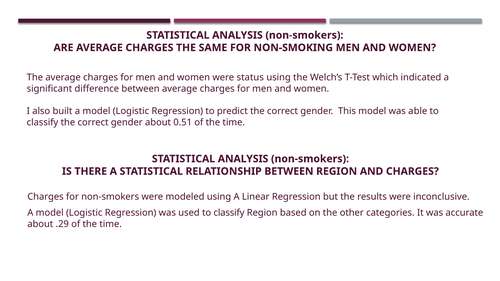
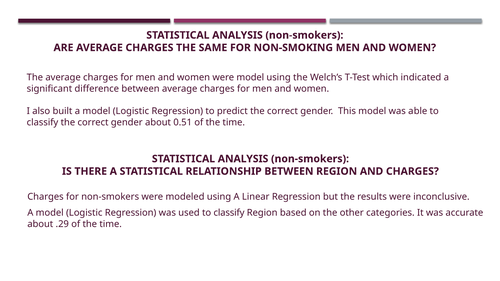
were status: status -> model (250, 77)
